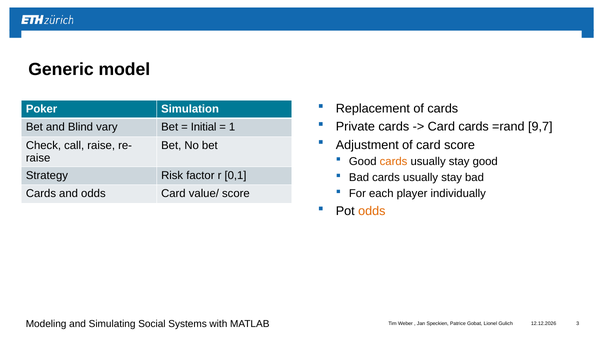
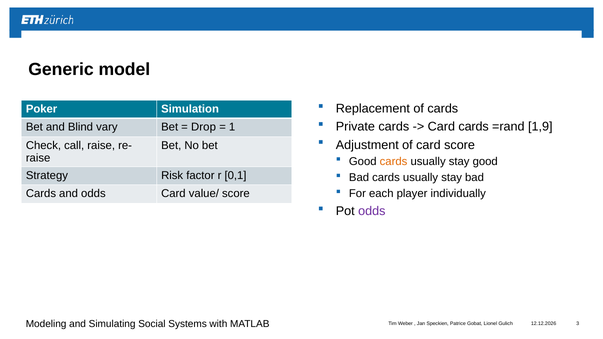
9,7: 9,7 -> 1,9 (540, 127)
Initial: Initial -> Drop (204, 127)
odds colour: orange -> purple (372, 211)
